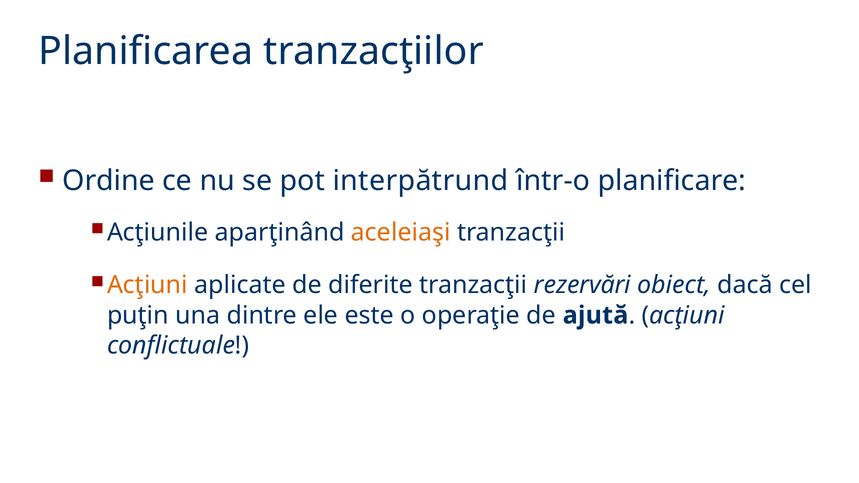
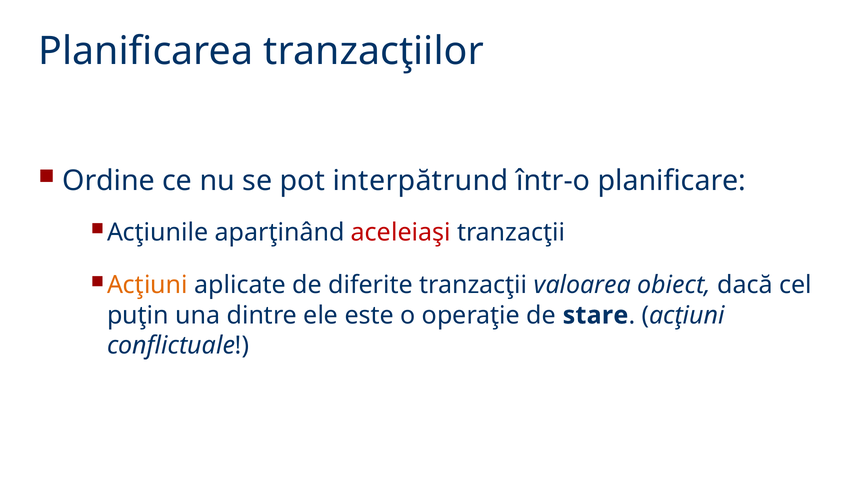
aceleiaşi colour: orange -> red (401, 233)
rezervări: rezervări -> valoarea (582, 285)
ajută: ajută -> stare (595, 315)
